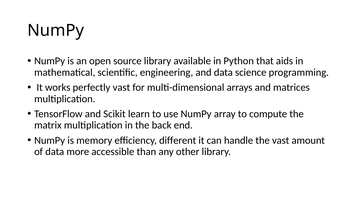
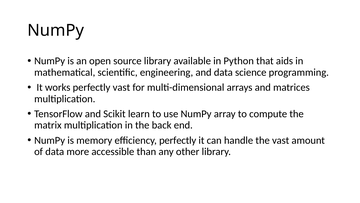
efficiency different: different -> perfectly (178, 140)
